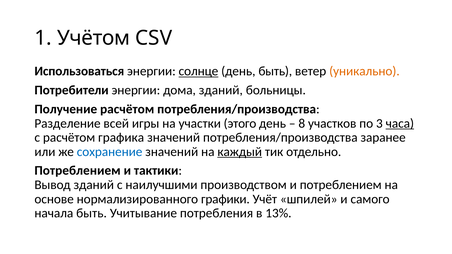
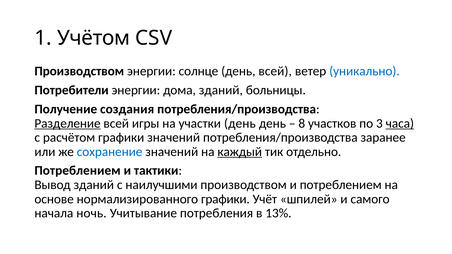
Использоваться: Использоваться -> Производством (79, 71)
солнце underline: present -> none (198, 71)
день быть: быть -> всей (275, 71)
уникально colour: orange -> blue (364, 71)
Получение расчётом: расчётом -> создания (127, 109)
Разделение underline: none -> present (68, 123)
участки этого: этого -> день (240, 123)
расчётом графика: графика -> графики (121, 138)
начала быть: быть -> ночь (91, 213)
